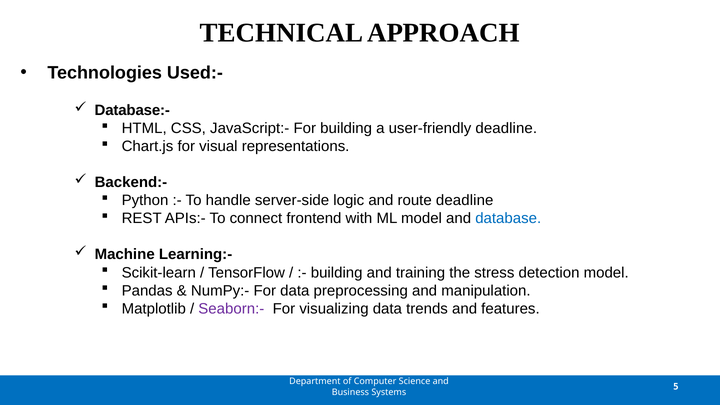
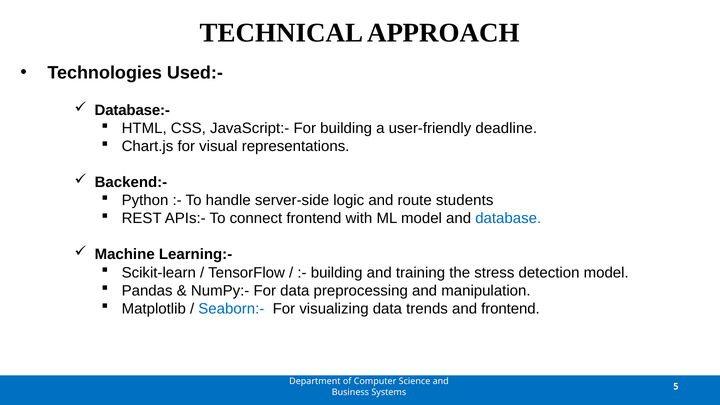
route deadline: deadline -> students (465, 201)
Seaborn:- colour: purple -> blue (231, 309)
and features: features -> frontend (510, 309)
